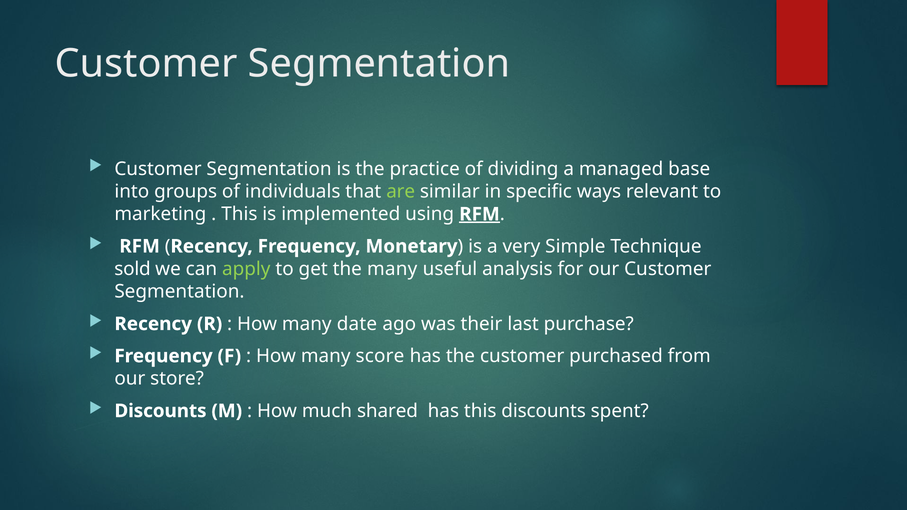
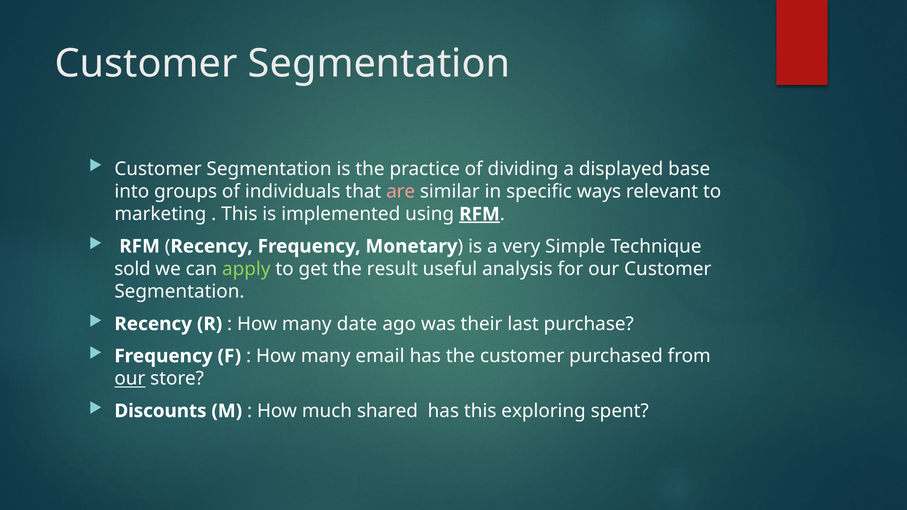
managed: managed -> displayed (621, 169)
are colour: light green -> pink (401, 192)
the many: many -> result (392, 269)
score: score -> email (380, 356)
our underline: none -> present (130, 379)
this discounts: discounts -> exploring (544, 411)
